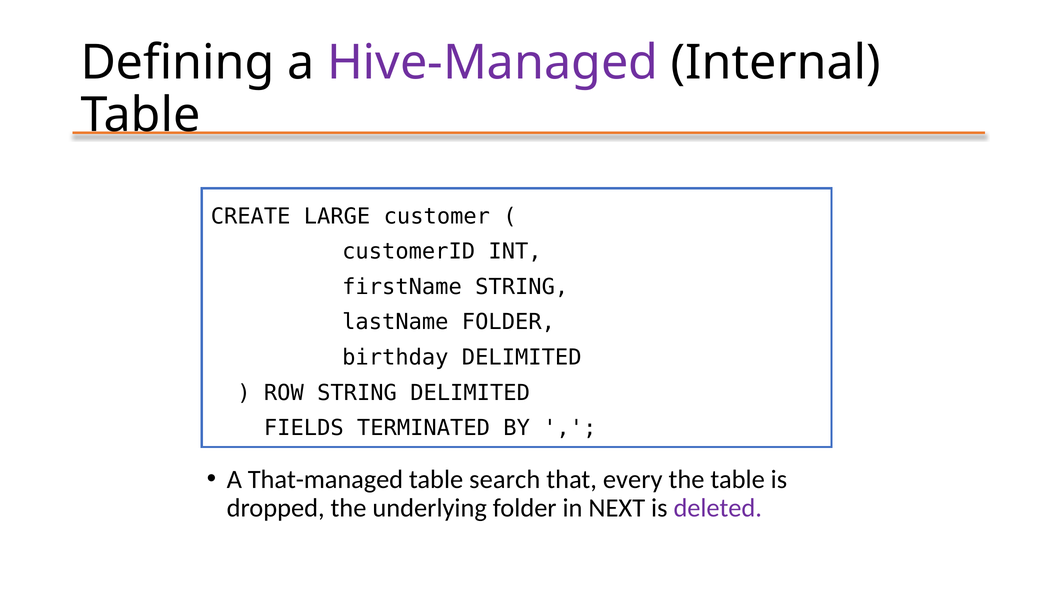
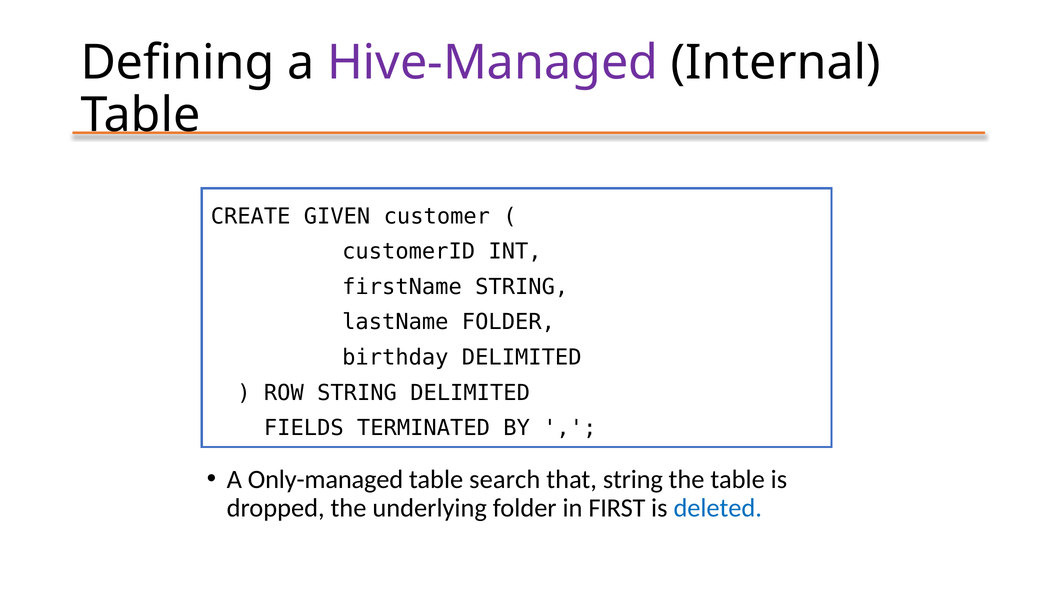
LARGE: LARGE -> GIVEN (337, 216)
That-managed: That-managed -> Only-managed (326, 479)
that every: every -> string (633, 479)
NEXT: NEXT -> FIRST (617, 508)
deleted colour: purple -> blue (718, 508)
